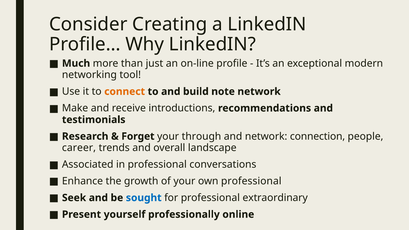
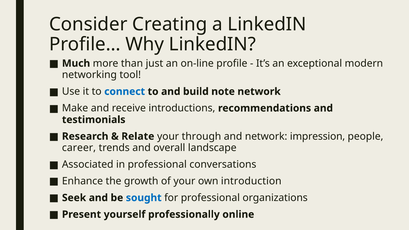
connect colour: orange -> blue (125, 92)
Forget: Forget -> Relate (138, 136)
connection: connection -> impression (318, 136)
own professional: professional -> introduction (251, 181)
extraordinary: extraordinary -> organizations (275, 198)
